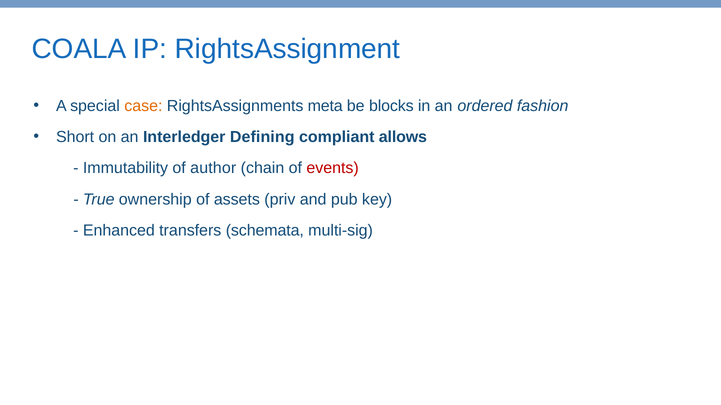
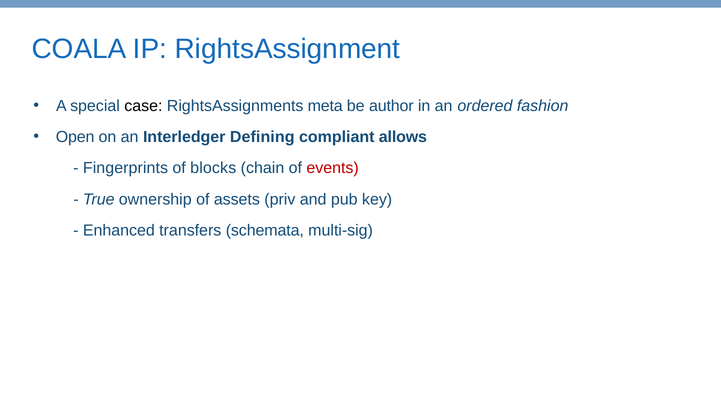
case colour: orange -> black (143, 106)
blocks: blocks -> author (391, 106)
Short: Short -> Open (75, 137)
Immutability: Immutability -> Fingerprints (125, 168)
author: author -> blocks (213, 168)
